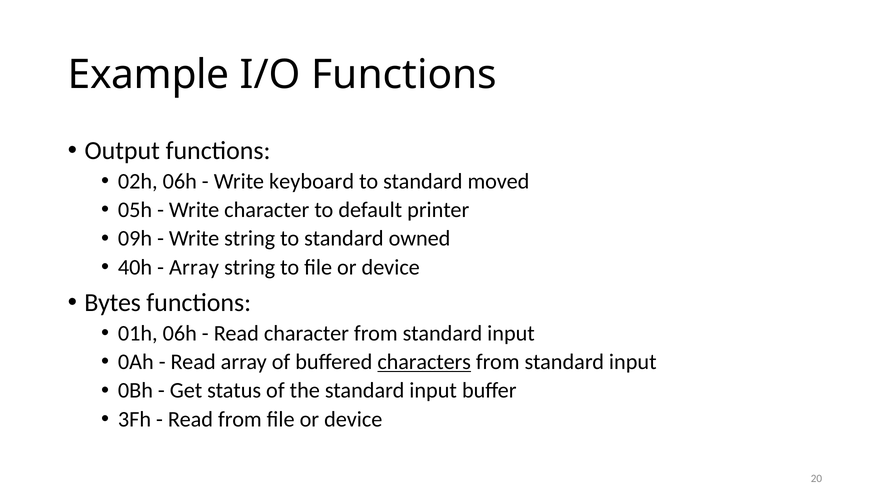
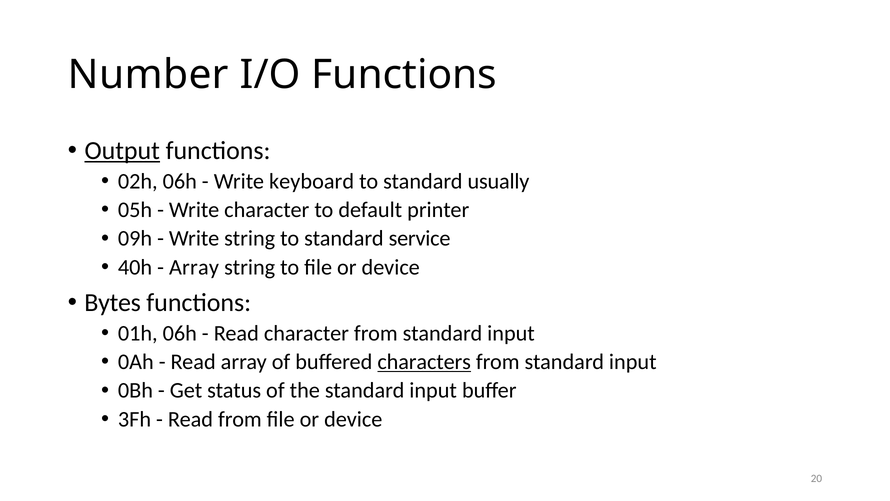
Example: Example -> Number (148, 75)
Output underline: none -> present (122, 150)
moved: moved -> usually (498, 181)
owned: owned -> service (420, 238)
